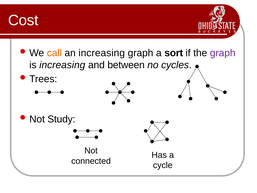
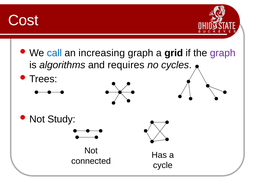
call colour: orange -> blue (54, 53)
sort: sort -> grid (174, 53)
is increasing: increasing -> algorithms (62, 65)
between: between -> requires (126, 65)
